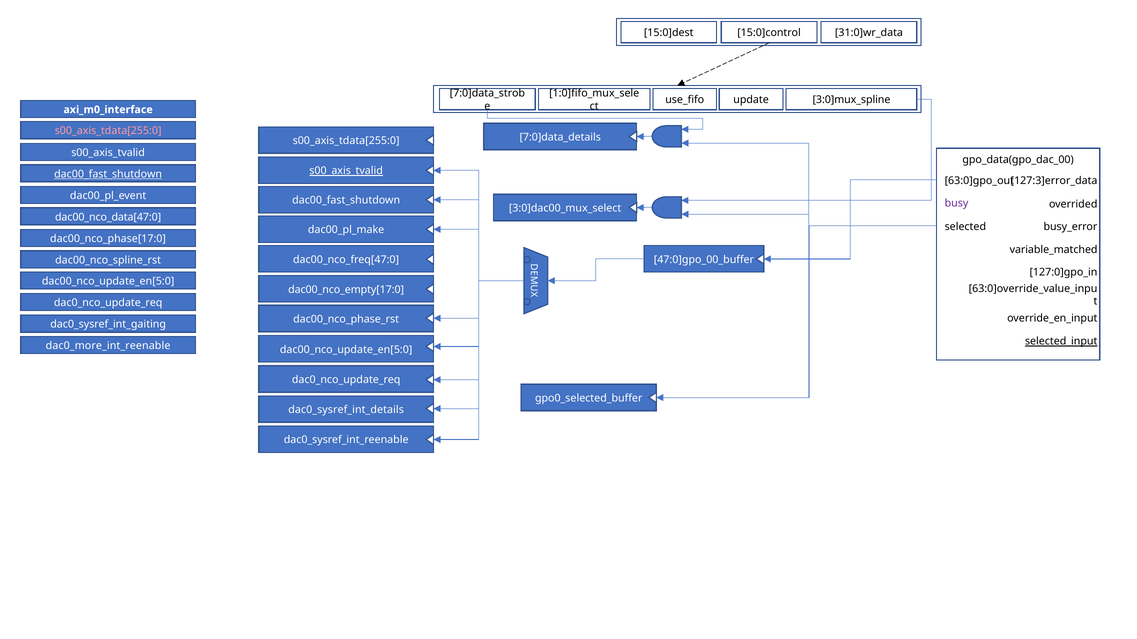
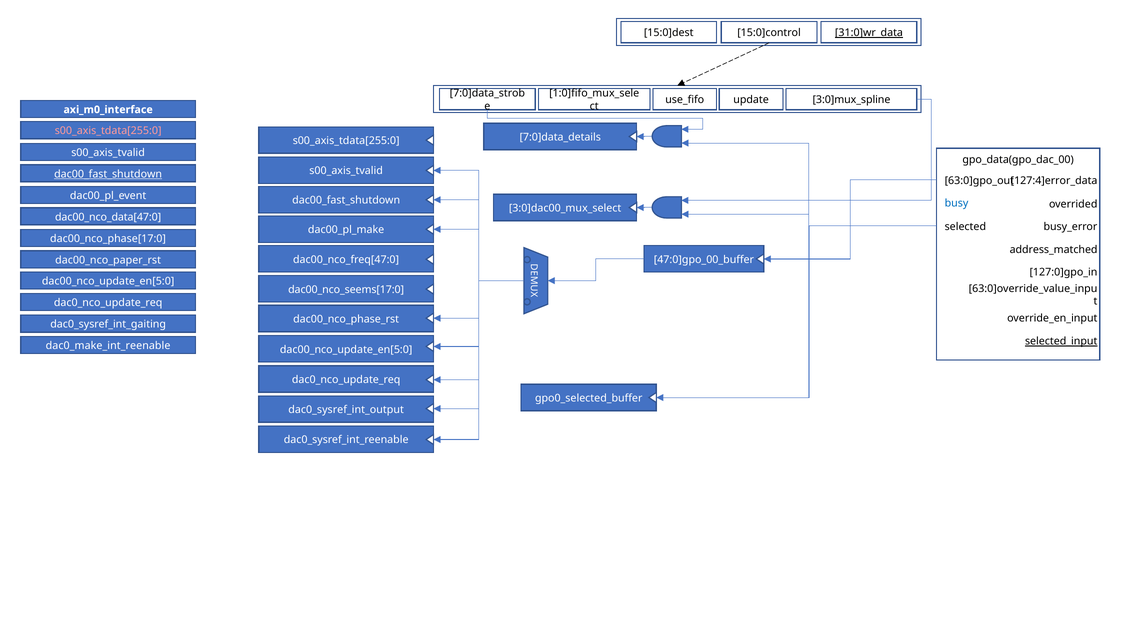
31:0]wr_data underline: none -> present (869, 33)
s00_axis_tvalid underline: present -> none (346, 171)
127:3]error_data: 127:3]error_data -> 127:4]error_data (1054, 181)
busy colour: purple -> blue (957, 204)
variable_matched: variable_matched -> address_matched (1054, 250)
dac00_nco_spline_rst: dac00_nco_spline_rst -> dac00_nco_paper_rst (108, 260)
dac00_nco_empty[17:0: dac00_nco_empty[17:0 -> dac00_nco_seems[17:0 (346, 290)
dac0_more_int_reenable: dac0_more_int_reenable -> dac0_make_int_reenable (108, 346)
dac0_sysref_int_details: dac0_sysref_int_details -> dac0_sysref_int_output (346, 410)
